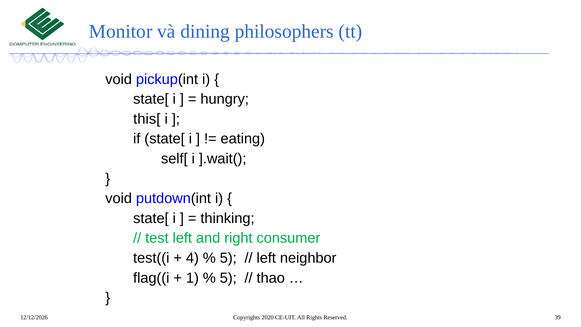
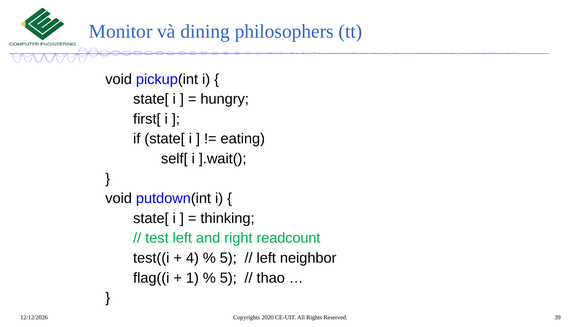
this[: this[ -> first[ (147, 119)
consumer: consumer -> readcount (288, 238)
